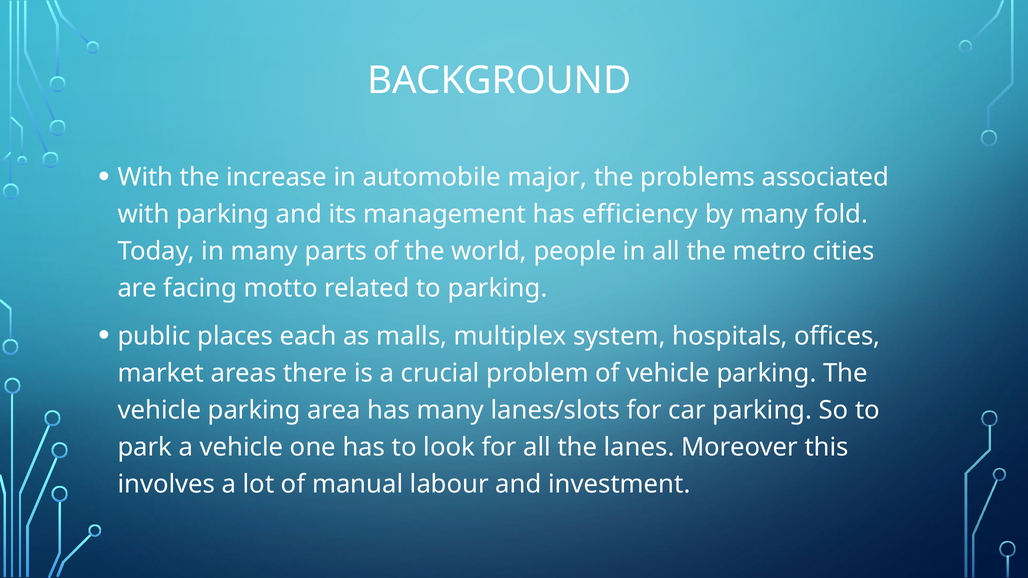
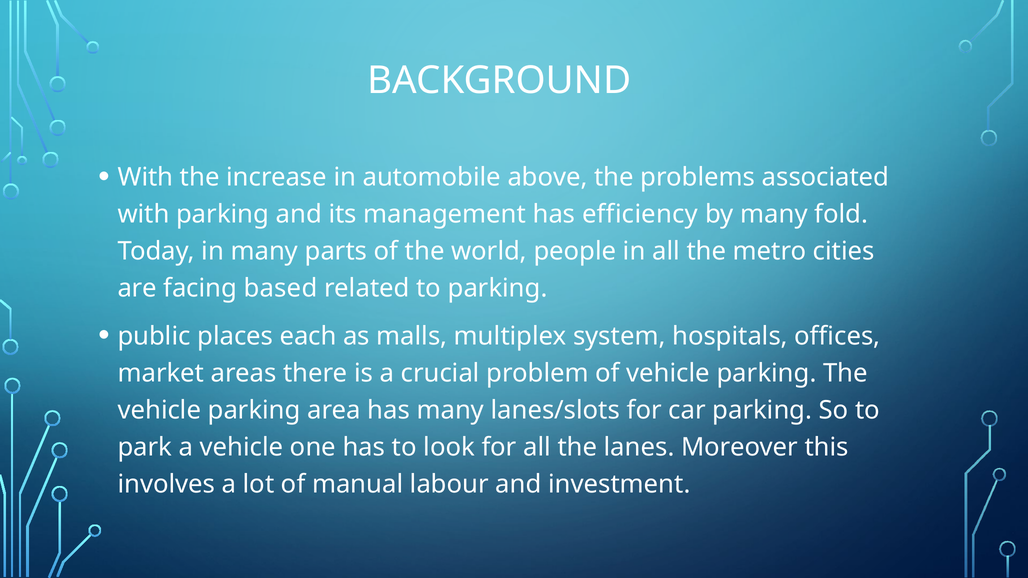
major: major -> above (548, 178)
motto: motto -> based (281, 289)
